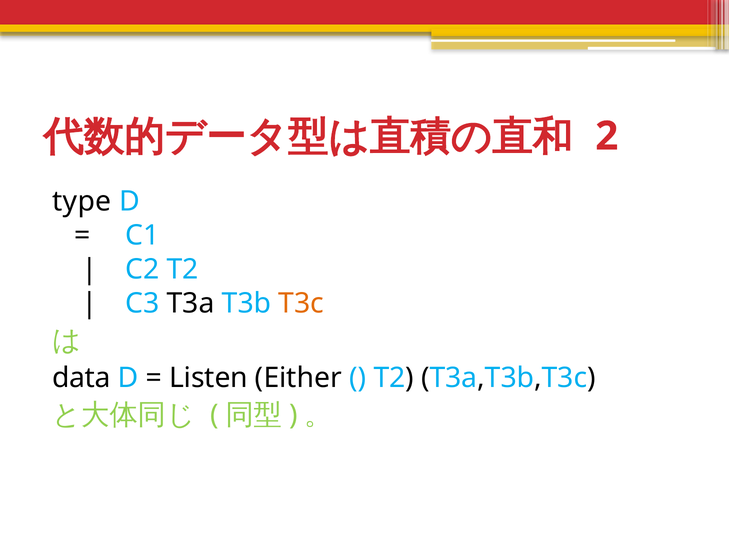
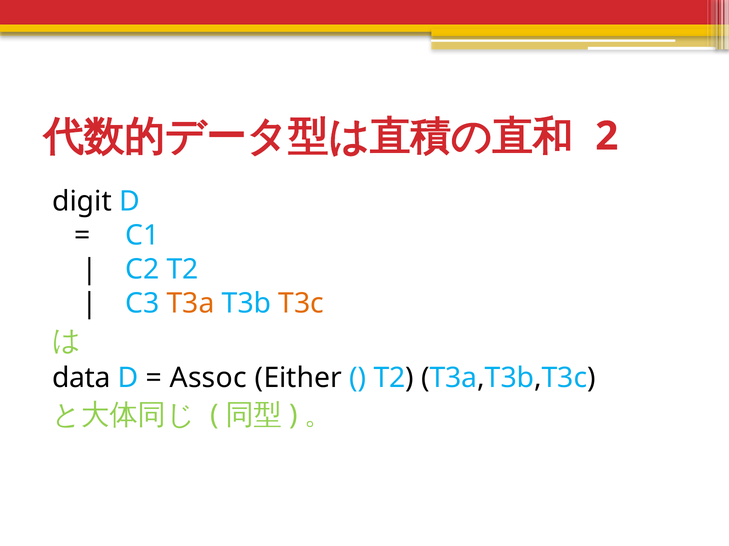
type: type -> digit (82, 202)
T3a colour: black -> orange (191, 304)
Listen: Listen -> Assoc (208, 378)
